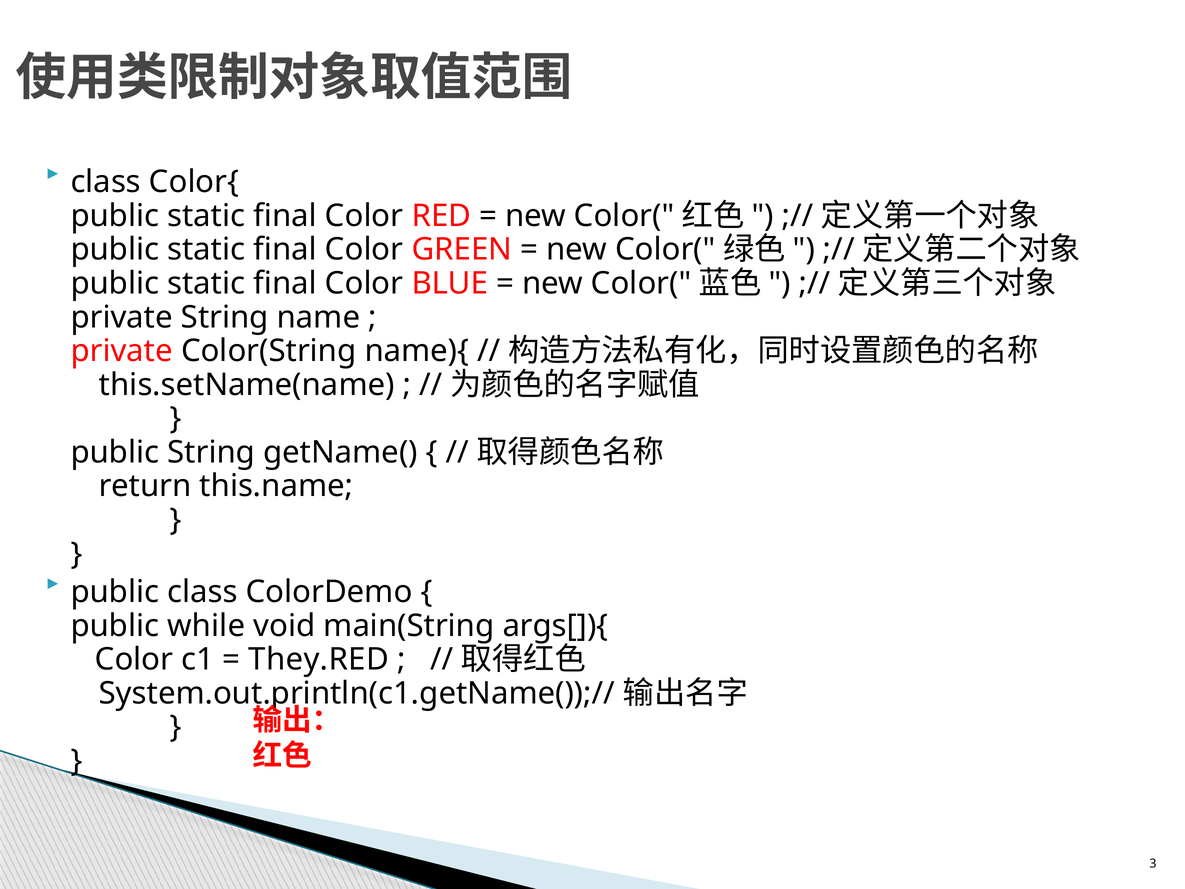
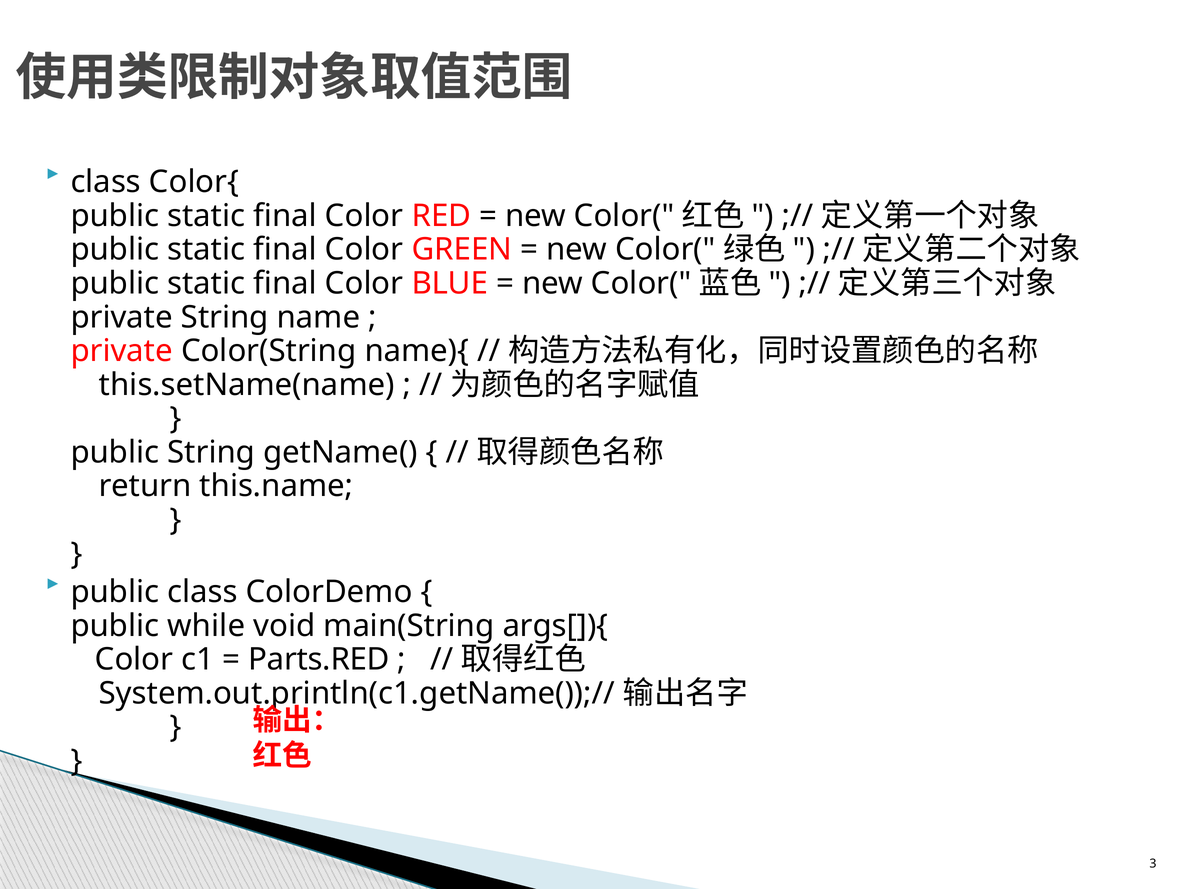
They.RED: They.RED -> Parts.RED (319, 659)
